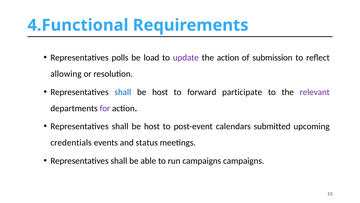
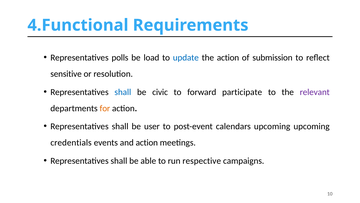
update colour: purple -> blue (186, 58)
allowing: allowing -> sensitive (66, 74)
host: host -> civic (160, 92)
for colour: purple -> orange (105, 108)
host: host -> user (152, 126)
calendars submitted: submitted -> upcoming (272, 126)
and status: status -> action (147, 142)
run campaigns: campaigns -> respective (202, 160)
